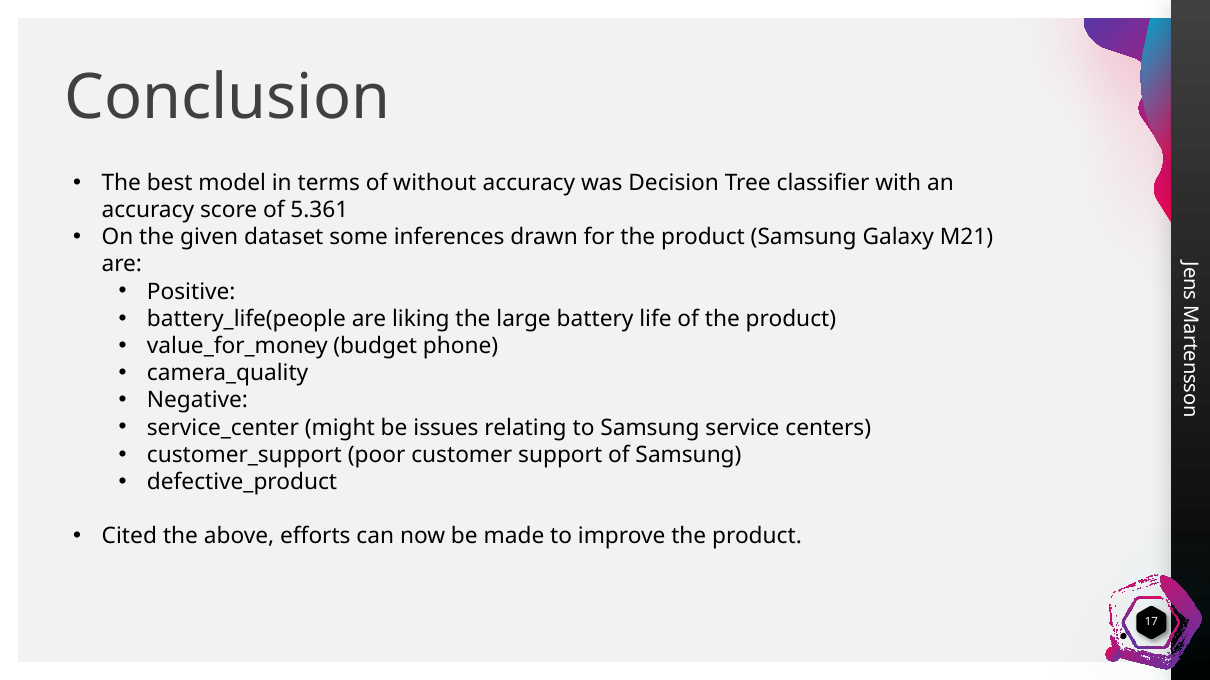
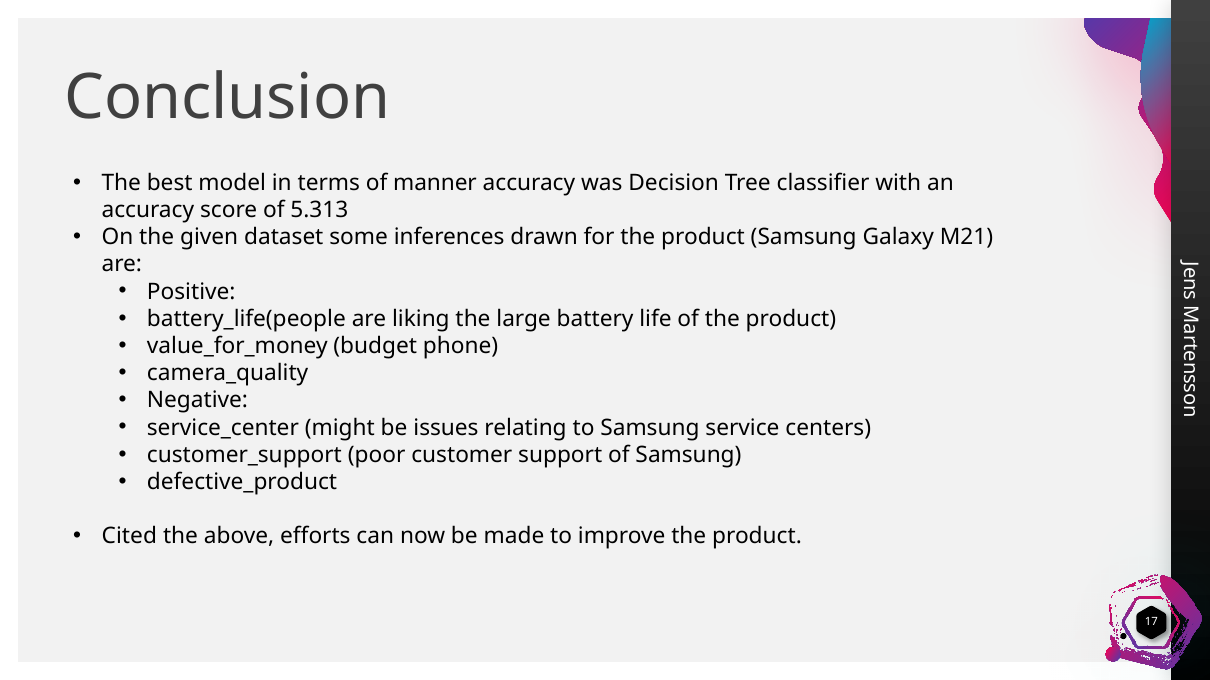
without: without -> manner (435, 183)
5.361: 5.361 -> 5.313 (319, 210)
